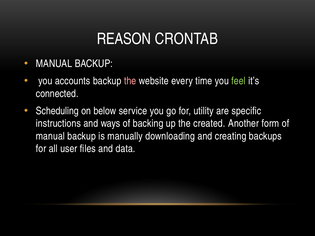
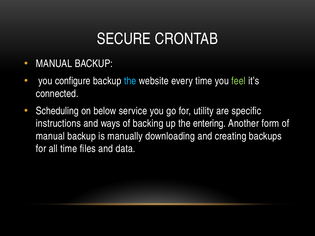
REASON: REASON -> SECURE (124, 39)
accounts: accounts -> configure (73, 81)
the colour: pink -> light blue (130, 81)
created: created -> entering (209, 124)
all user: user -> time (69, 149)
